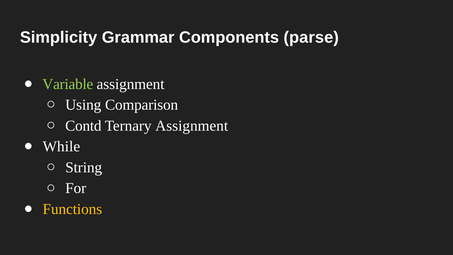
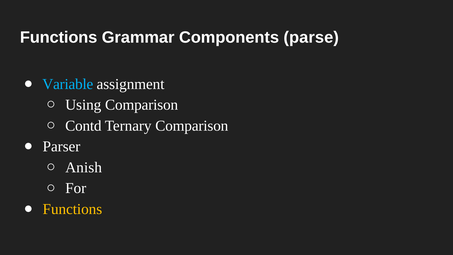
Simplicity: Simplicity -> Functions (59, 38)
Variable colour: light green -> light blue (68, 84)
Ternary Assignment: Assignment -> Comparison (192, 126)
While: While -> Parser (61, 147)
String: String -> Anish (84, 167)
